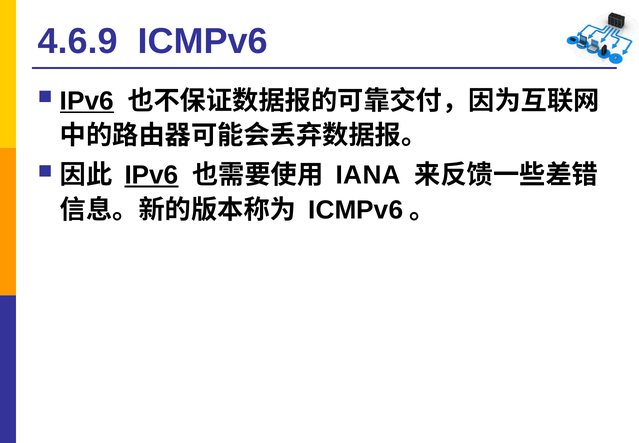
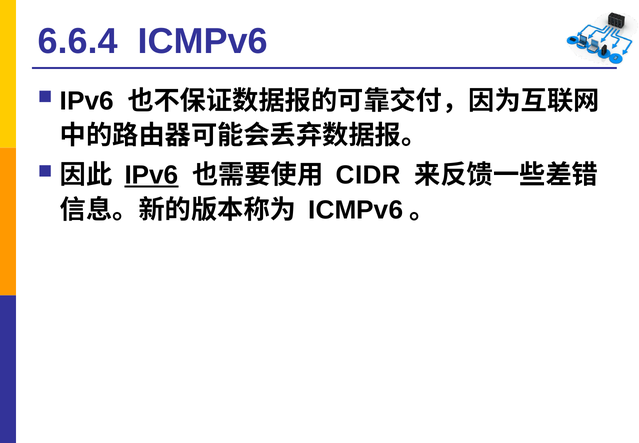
4.6.9: 4.6.9 -> 6.6.4 (78, 41)
IPv6 underline: present -> none (87, 101)
IANA: IANA -> CIDR (368, 175)
